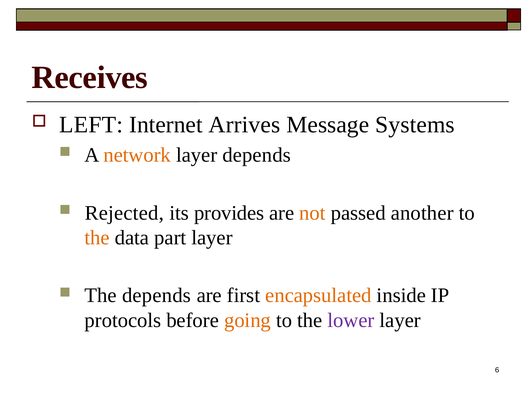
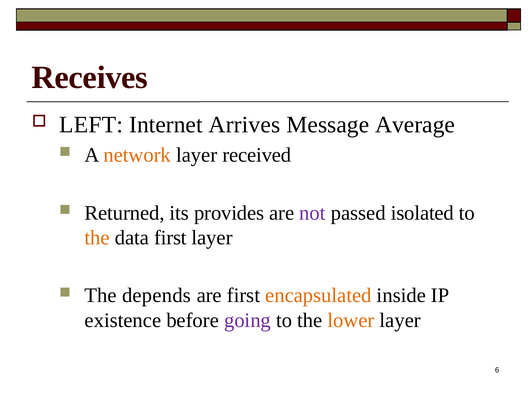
Systems: Systems -> Average (415, 125)
layer depends: depends -> received (257, 155)
Rejected: Rejected -> Returned (125, 213)
not colour: orange -> purple (312, 213)
another: another -> isolated (422, 213)
data part: part -> first (170, 238)
protocols: protocols -> existence (123, 320)
going colour: orange -> purple (248, 320)
lower colour: purple -> orange (351, 320)
